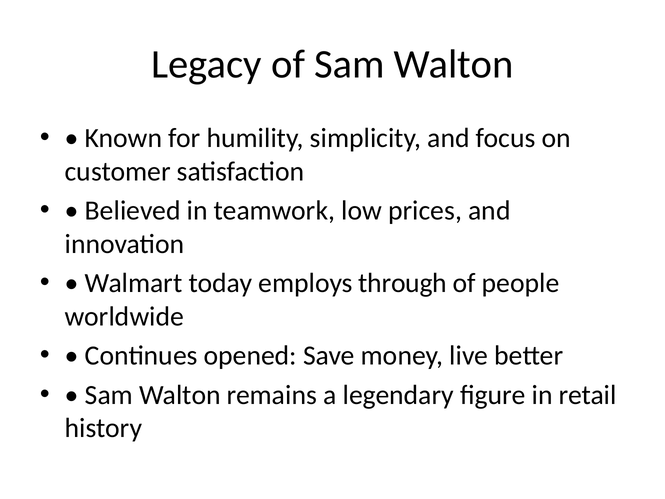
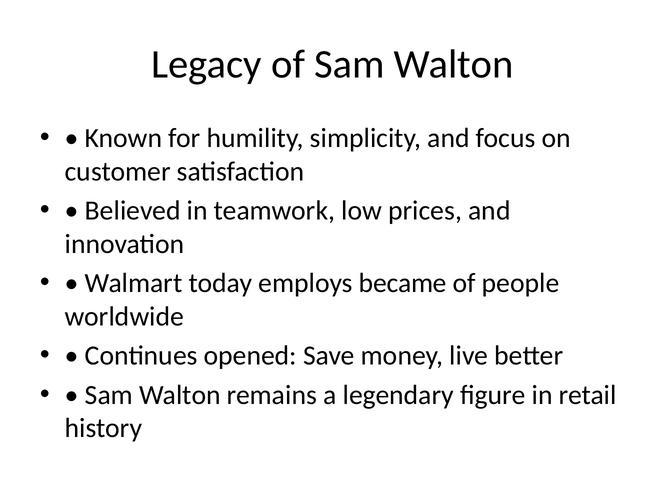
through: through -> became (403, 283)
